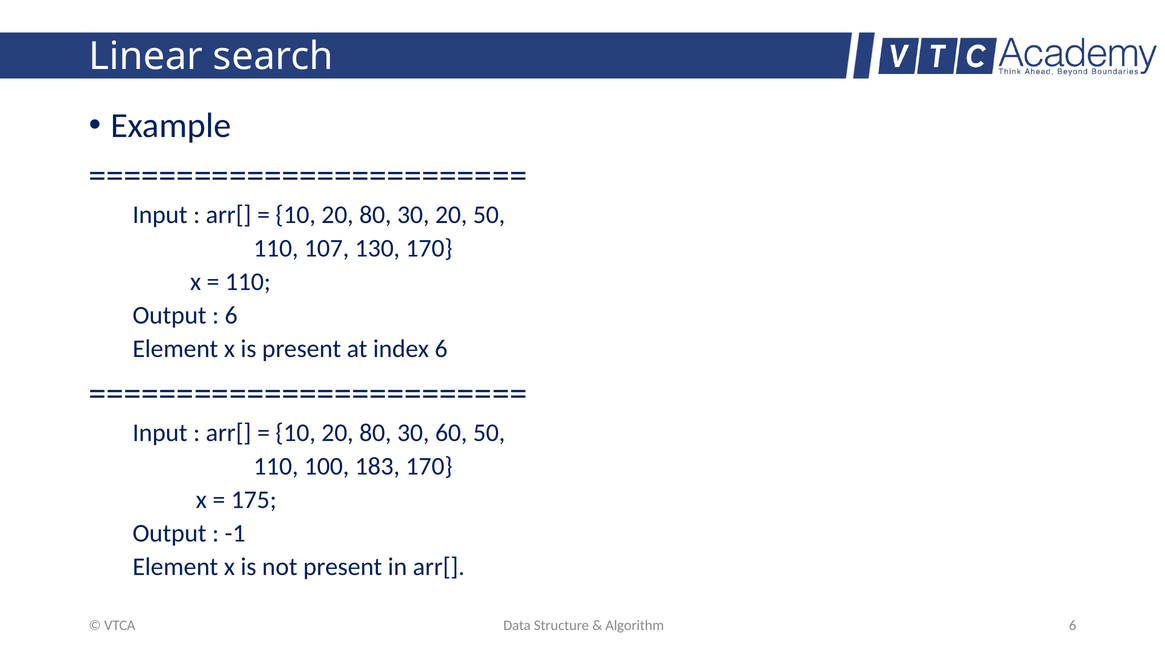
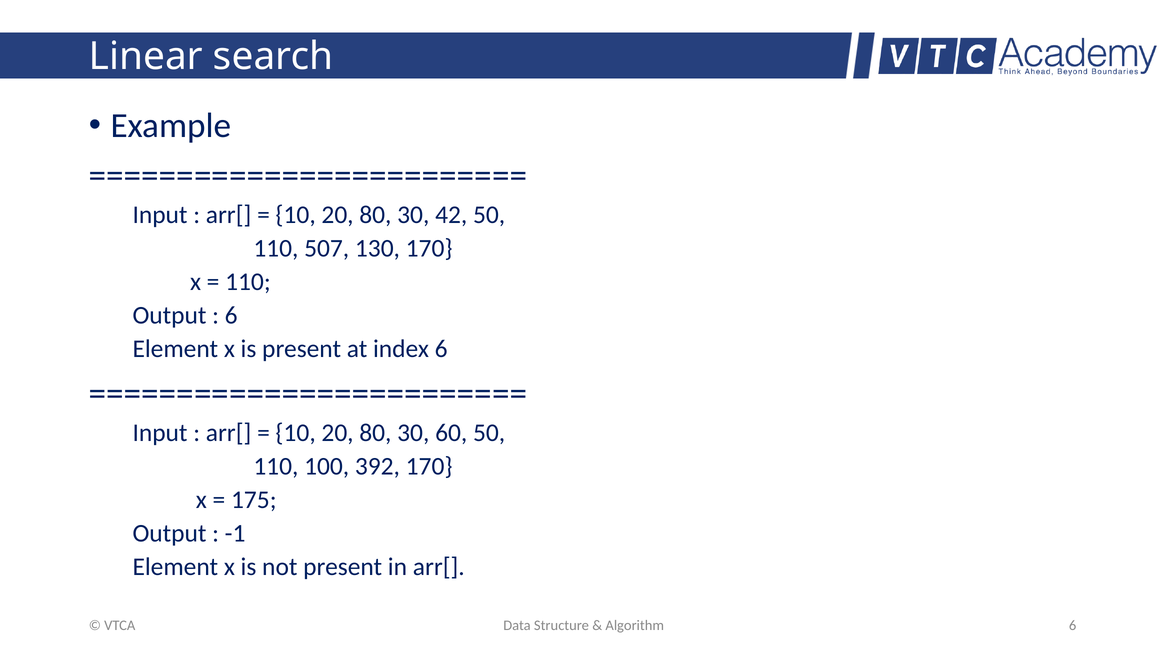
30 20: 20 -> 42 (451, 215)
107: 107 -> 507 (327, 248)
183: 183 -> 392 (377, 466)
